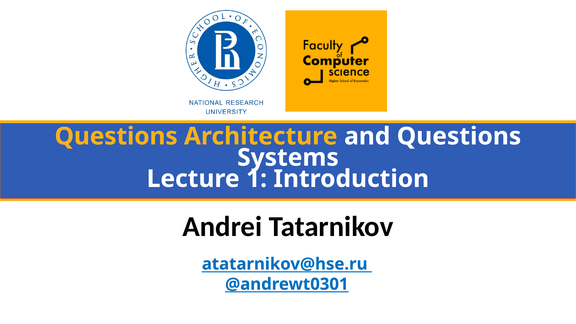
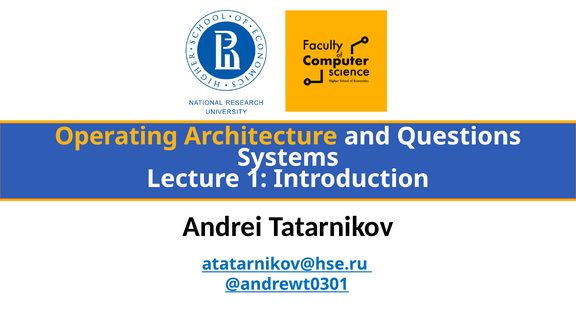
Questions: Questions -> Operating (116, 136)
